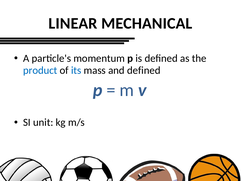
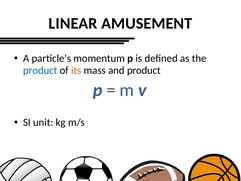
MECHANICAL: MECHANICAL -> AMUSEMENT (147, 23)
its colour: blue -> orange (76, 70)
and defined: defined -> product (144, 70)
